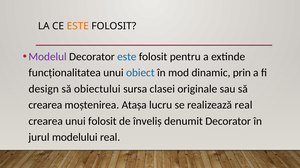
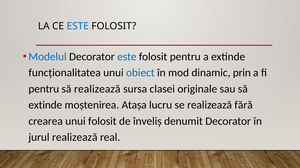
ESTE colour: orange -> blue (78, 26)
Modelul colour: purple -> blue (48, 57)
design: design -> pentru (44, 89)
să obiectului: obiectului -> realizează (97, 89)
crearea: crearea -> extinde (45, 105)
realizează real: real -> fără (244, 105)
jurul modelului: modelului -> realizează (75, 138)
